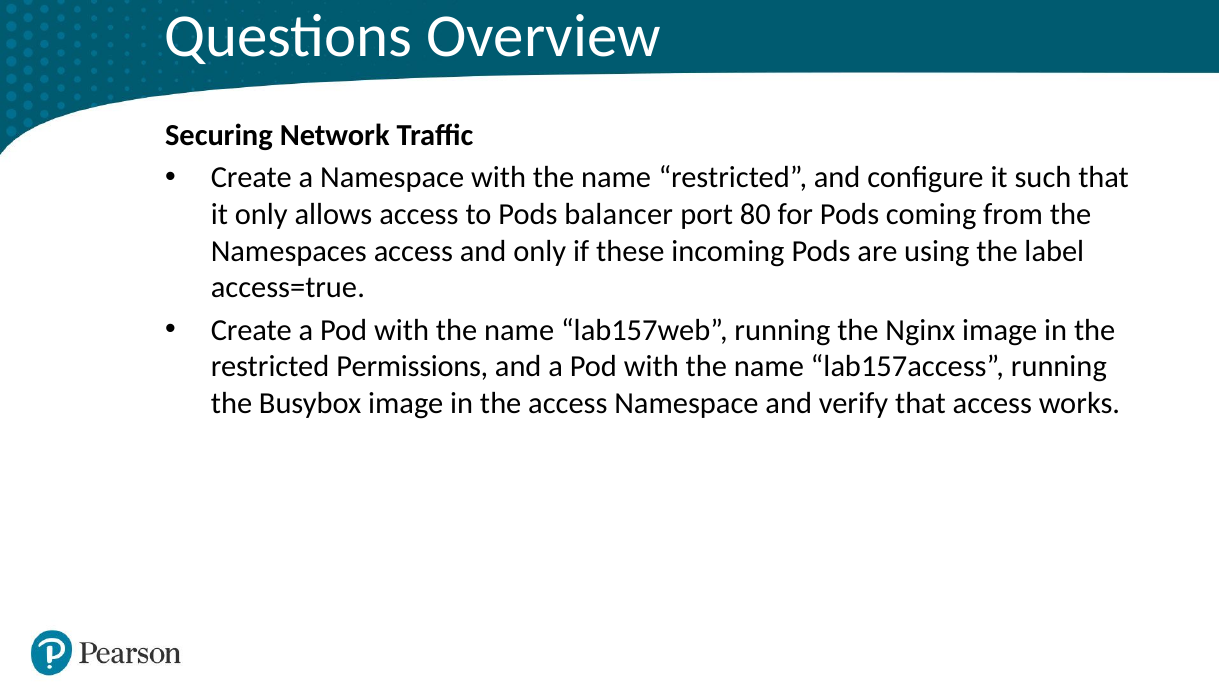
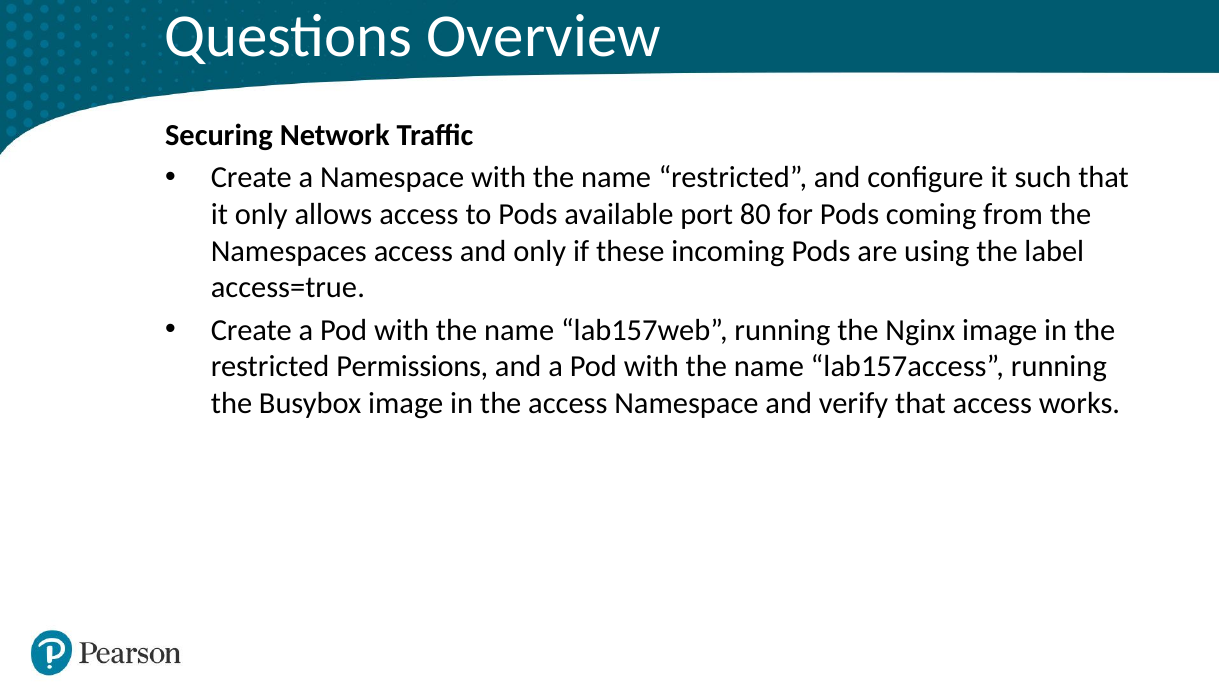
balancer: balancer -> available (619, 214)
